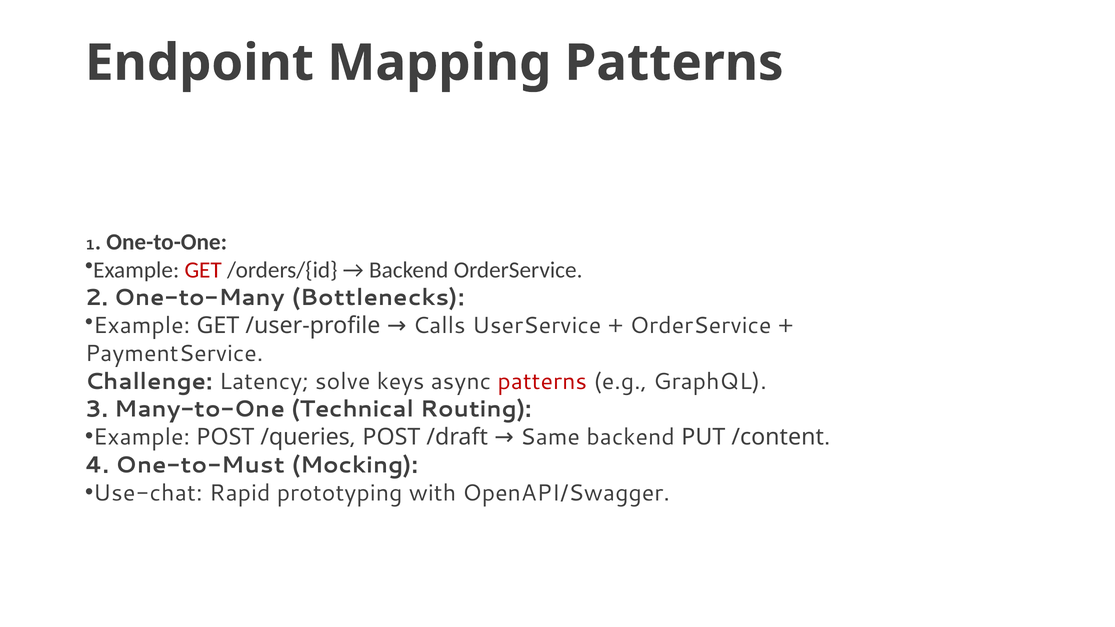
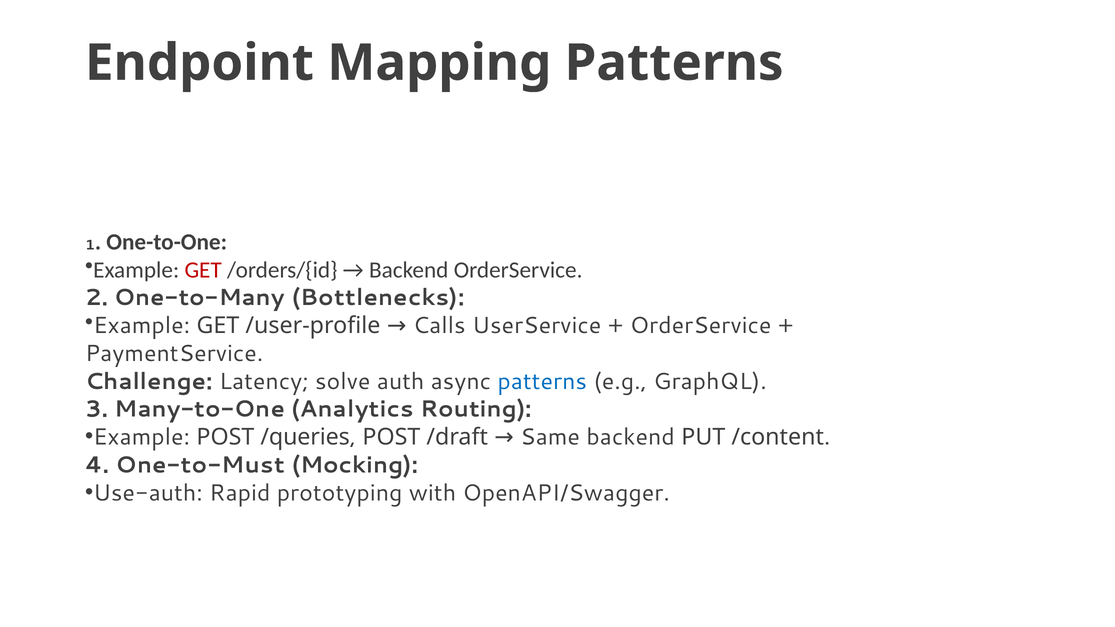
keys: keys -> auth (401, 381)
patterns colour: red -> blue (542, 381)
Technical: Technical -> Analytics (352, 409)
Use-chat: Use-chat -> Use-auth (148, 493)
